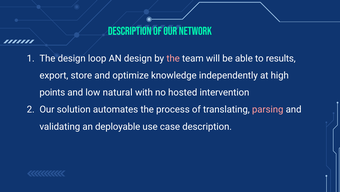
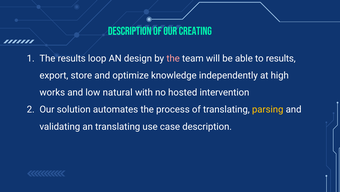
NETWORK: NETWORK -> CREATING (195, 31)
The design: design -> results (72, 58)
points: points -> works (52, 92)
parsing colour: pink -> yellow (268, 109)
an deployable: deployable -> translating (118, 126)
